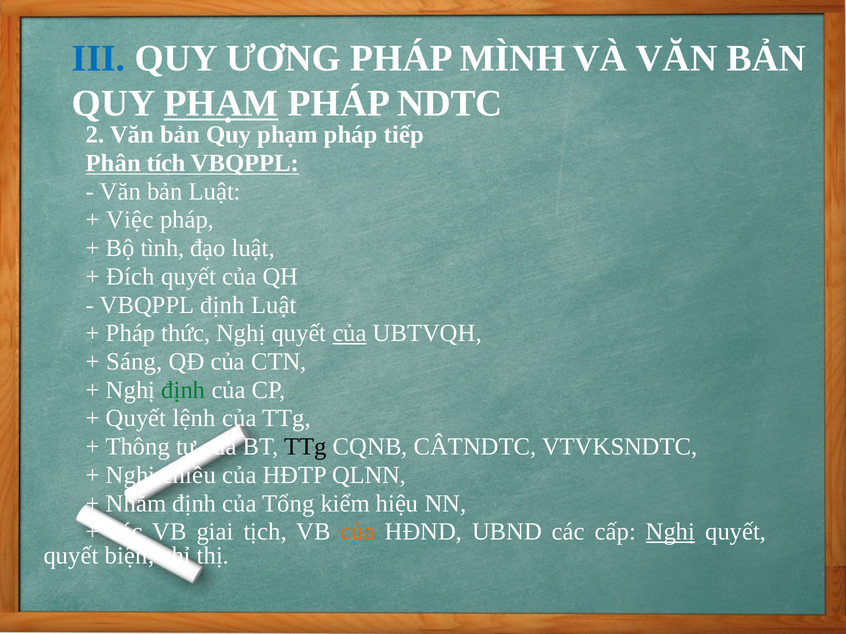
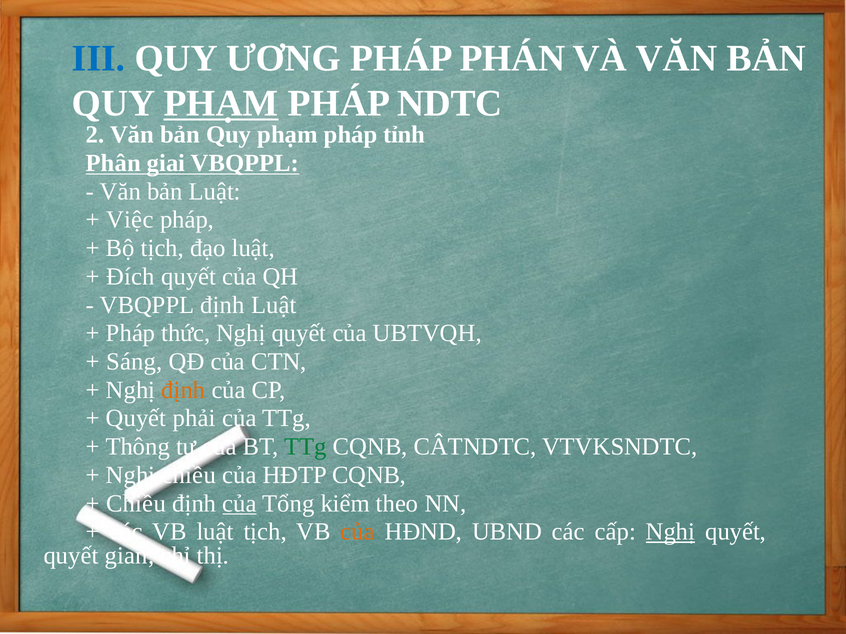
MÌNH: MÌNH -> PHÁN (513, 58)
tiếp: tiếp -> tỉnh (404, 135)
tích: tích -> giai (166, 163)
Bộ tình: tình -> tịch (162, 248)
của underline: present -> none (350, 334)
định colour: green -> orange (183, 390)
lệnh: lệnh -> phải (194, 419)
TTg colour: black -> green (306, 447)
HĐTP QLNN: QLNN -> CQNB (369, 475)
Nhằm: Nhằm -> Chiều (136, 504)
của underline: none -> present (239, 504)
hiệu: hiệu -> theo (397, 504)
VB giai: giai -> luật (215, 532)
biện: biện -> gian (129, 556)
